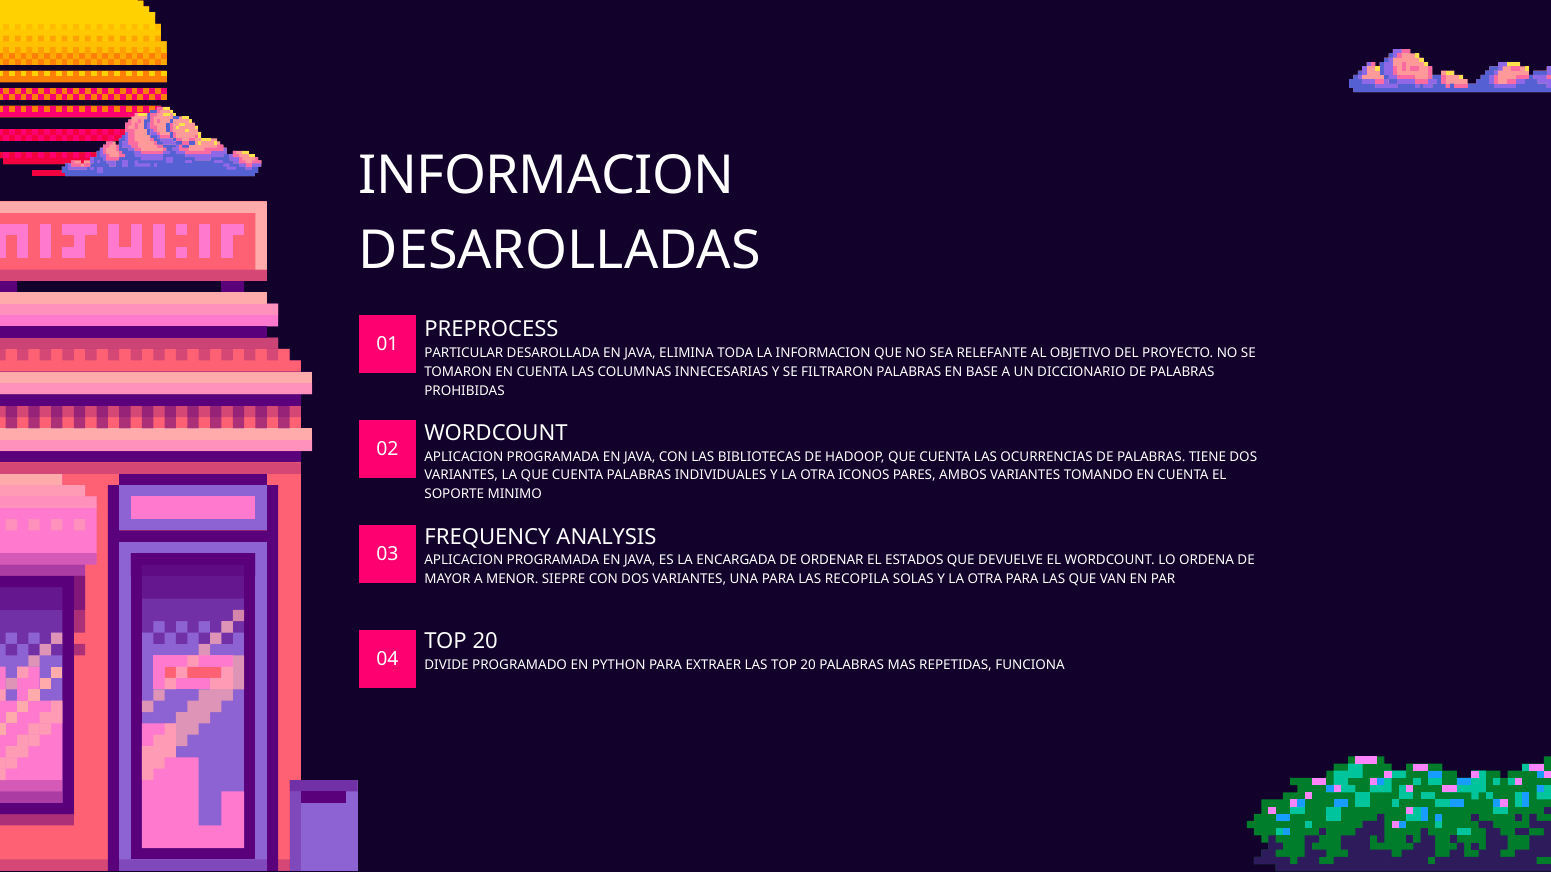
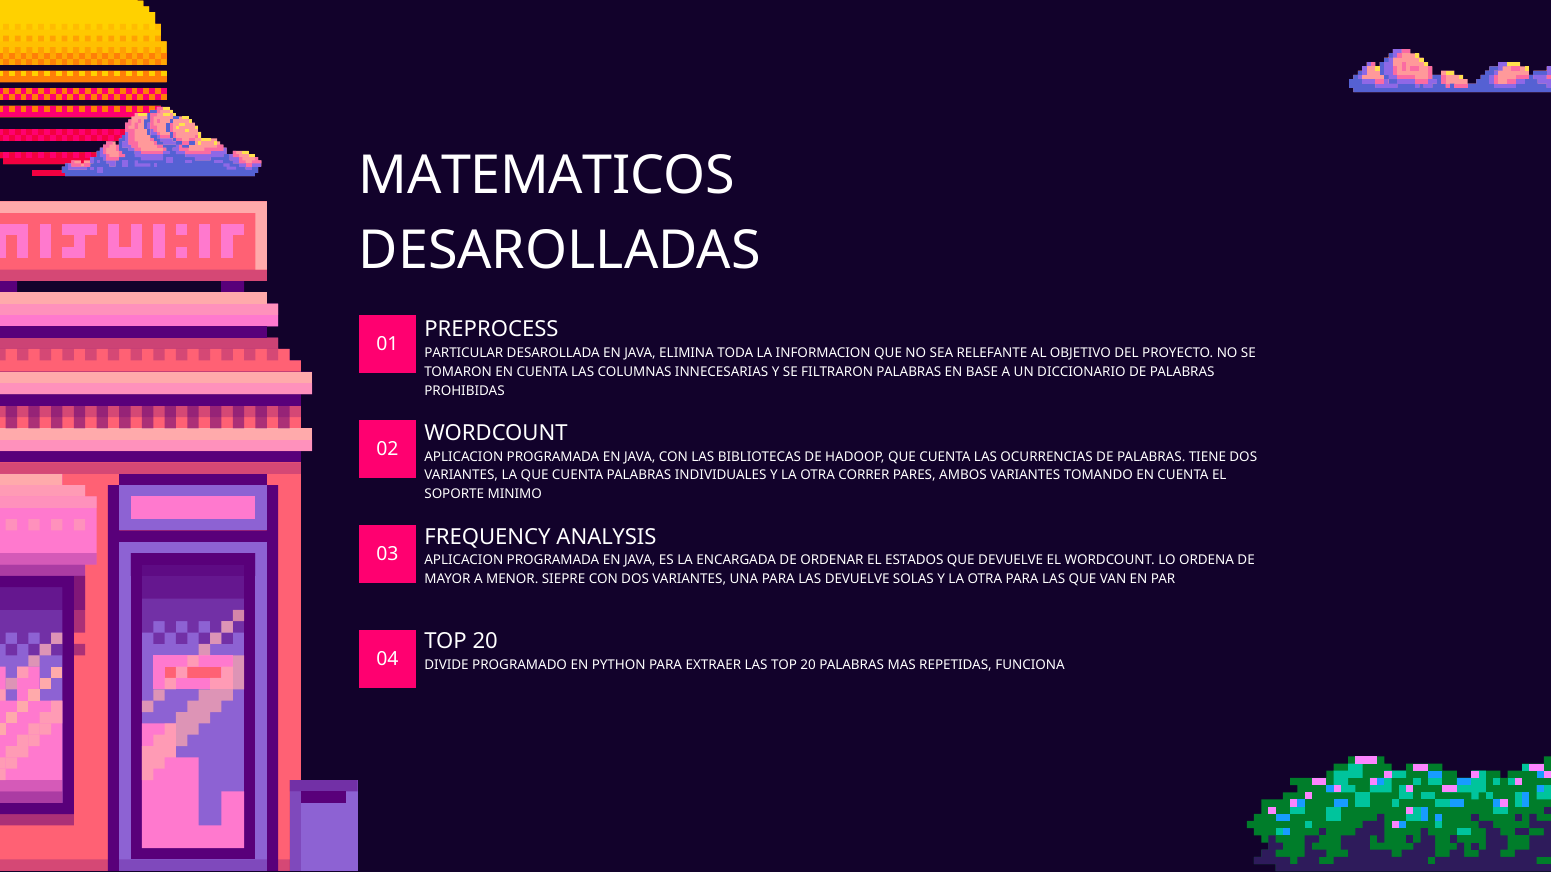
INFORMACION: INFORMACION -> MATEMATICOS (547, 175)
ICONOS: ICONOS -> CORRER (864, 476)
LAS RECOPILA: RECOPILA -> DEVUELVE (857, 580)
